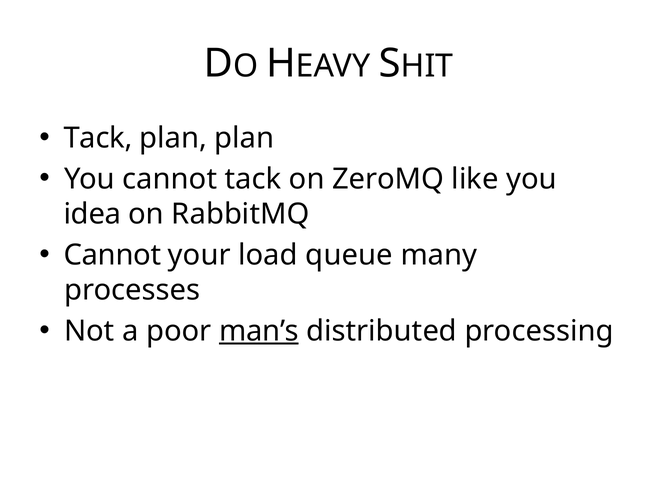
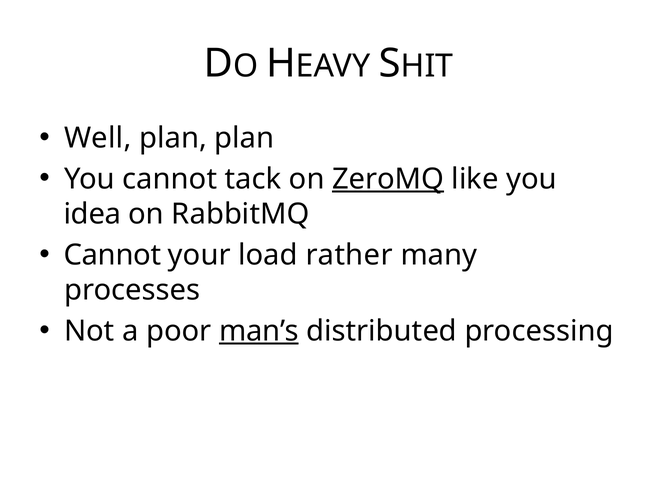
Tack: Tack -> Well (98, 138)
ZeroMQ underline: none -> present (388, 179)
queue: queue -> rather (349, 255)
